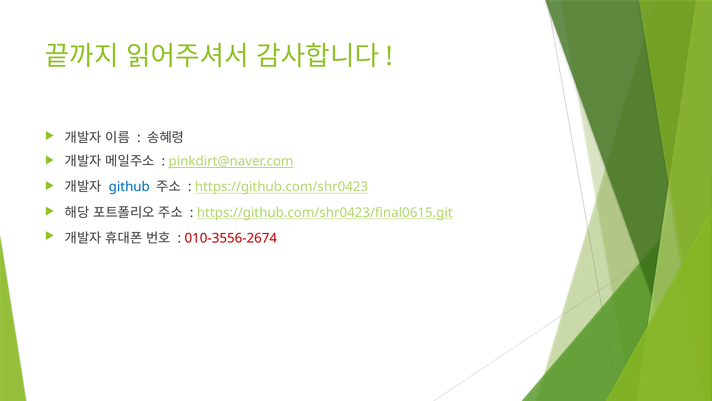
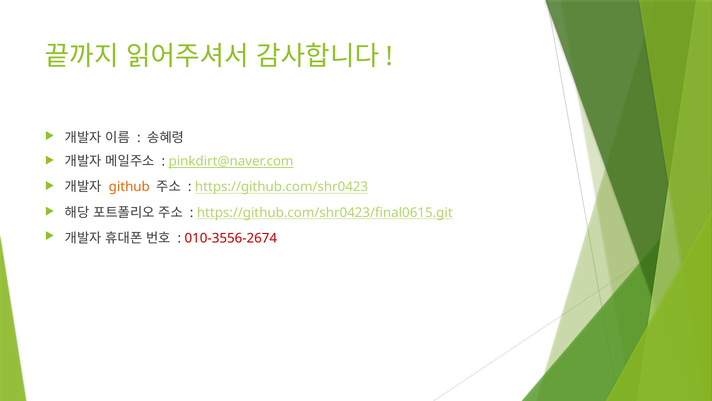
github colour: blue -> orange (129, 187)
